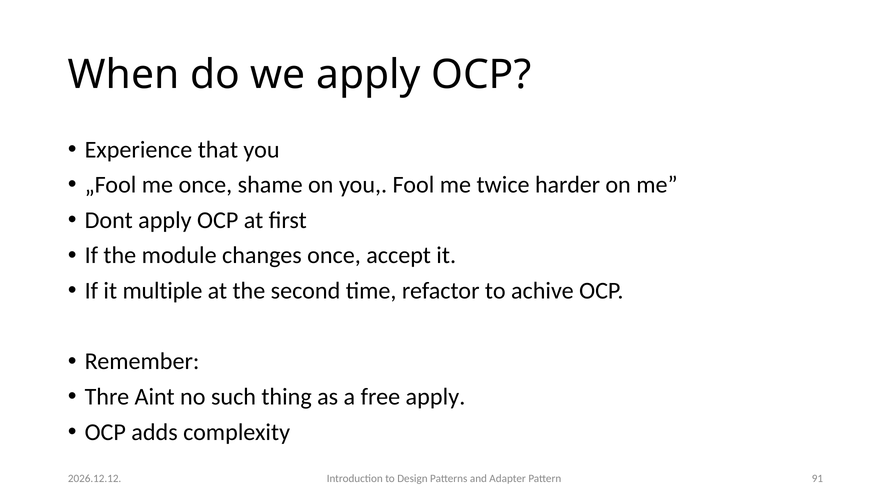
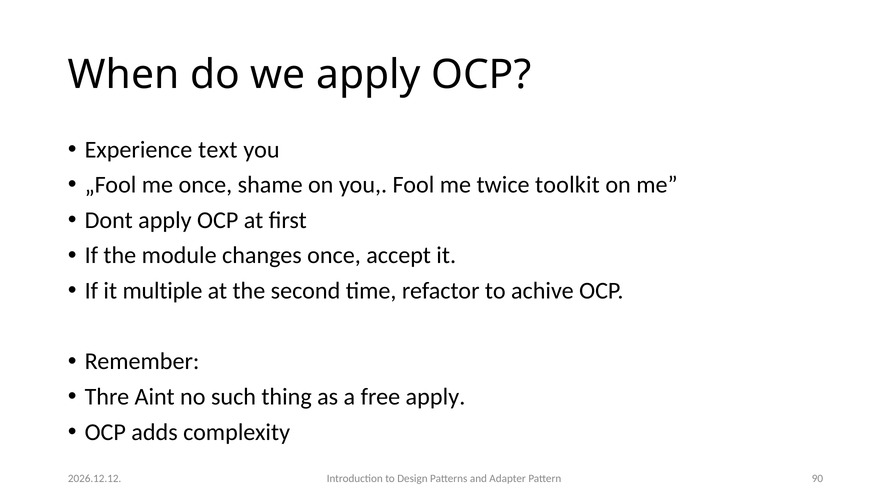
that: that -> text (218, 150)
harder: harder -> toolkit (567, 185)
91: 91 -> 90 (817, 479)
